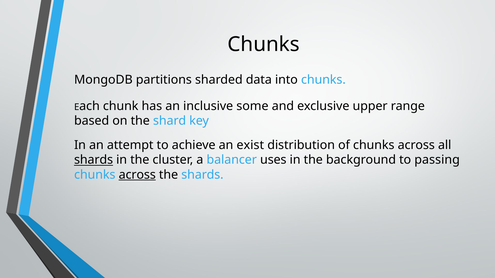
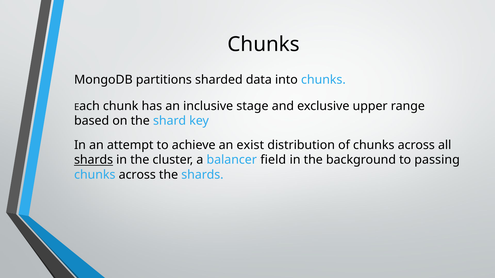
some: some -> stage (252, 106)
uses: uses -> field (273, 160)
across underline: present -> none (137, 175)
